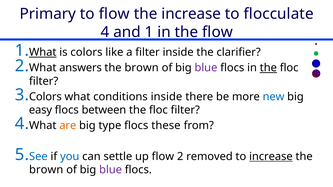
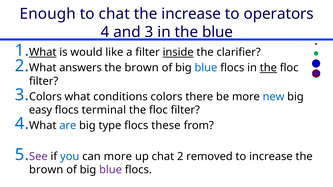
Primary: Primary -> Enough (48, 14)
to flow: flow -> chat (114, 14)
flocculate: flocculate -> operators (279, 14)
and 1: 1 -> 3 (149, 32)
the flow: flow -> blue (218, 32)
is colors: colors -> would (86, 52)
inside underline: none -> present (178, 52)
blue colour: purple -> blue (206, 68)
conditions inside: inside -> colors (166, 97)
between: between -> terminal (104, 110)
are colour: orange -> blue (68, 126)
See colour: blue -> purple (38, 157)
can settle: settle -> more (118, 157)
up flow: flow -> chat (163, 157)
increase underline: present -> none (271, 157)
